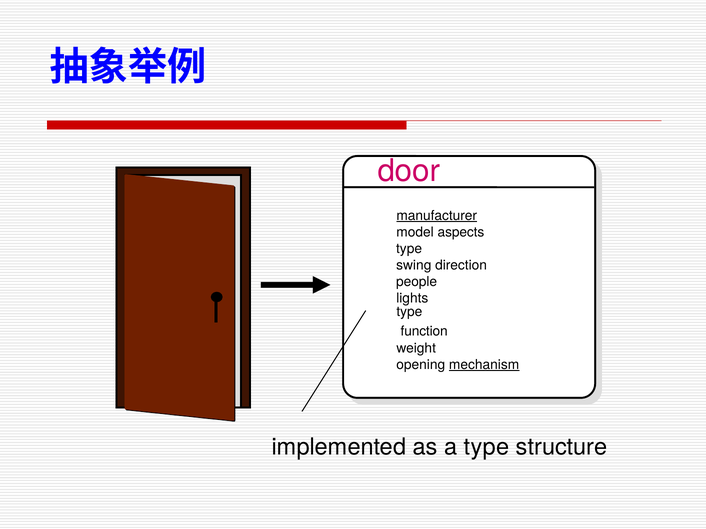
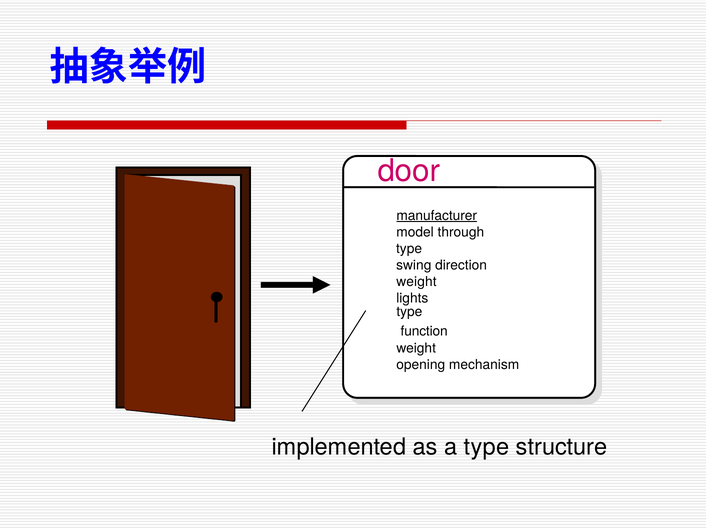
aspects: aspects -> through (461, 232)
people: people -> weight (416, 282)
mechanism underline: present -> none (484, 365)
